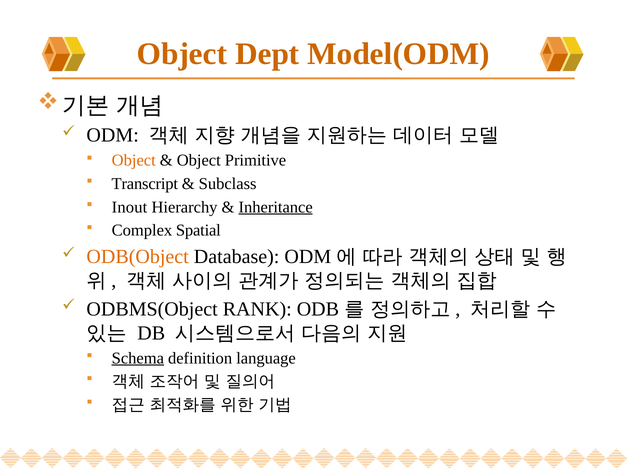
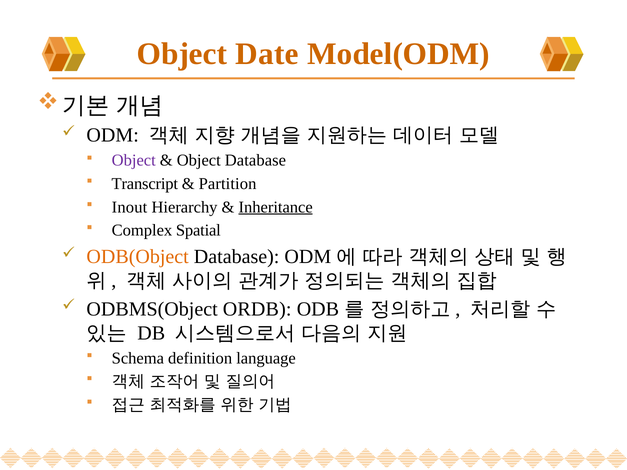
Dept: Dept -> Date (267, 54)
Object colour: orange -> purple (134, 161)
Object Primitive: Primitive -> Database (255, 161)
Subclass: Subclass -> Partition (228, 184)
RANK: RANK -> ORDB (257, 309)
Schema underline: present -> none (138, 358)
